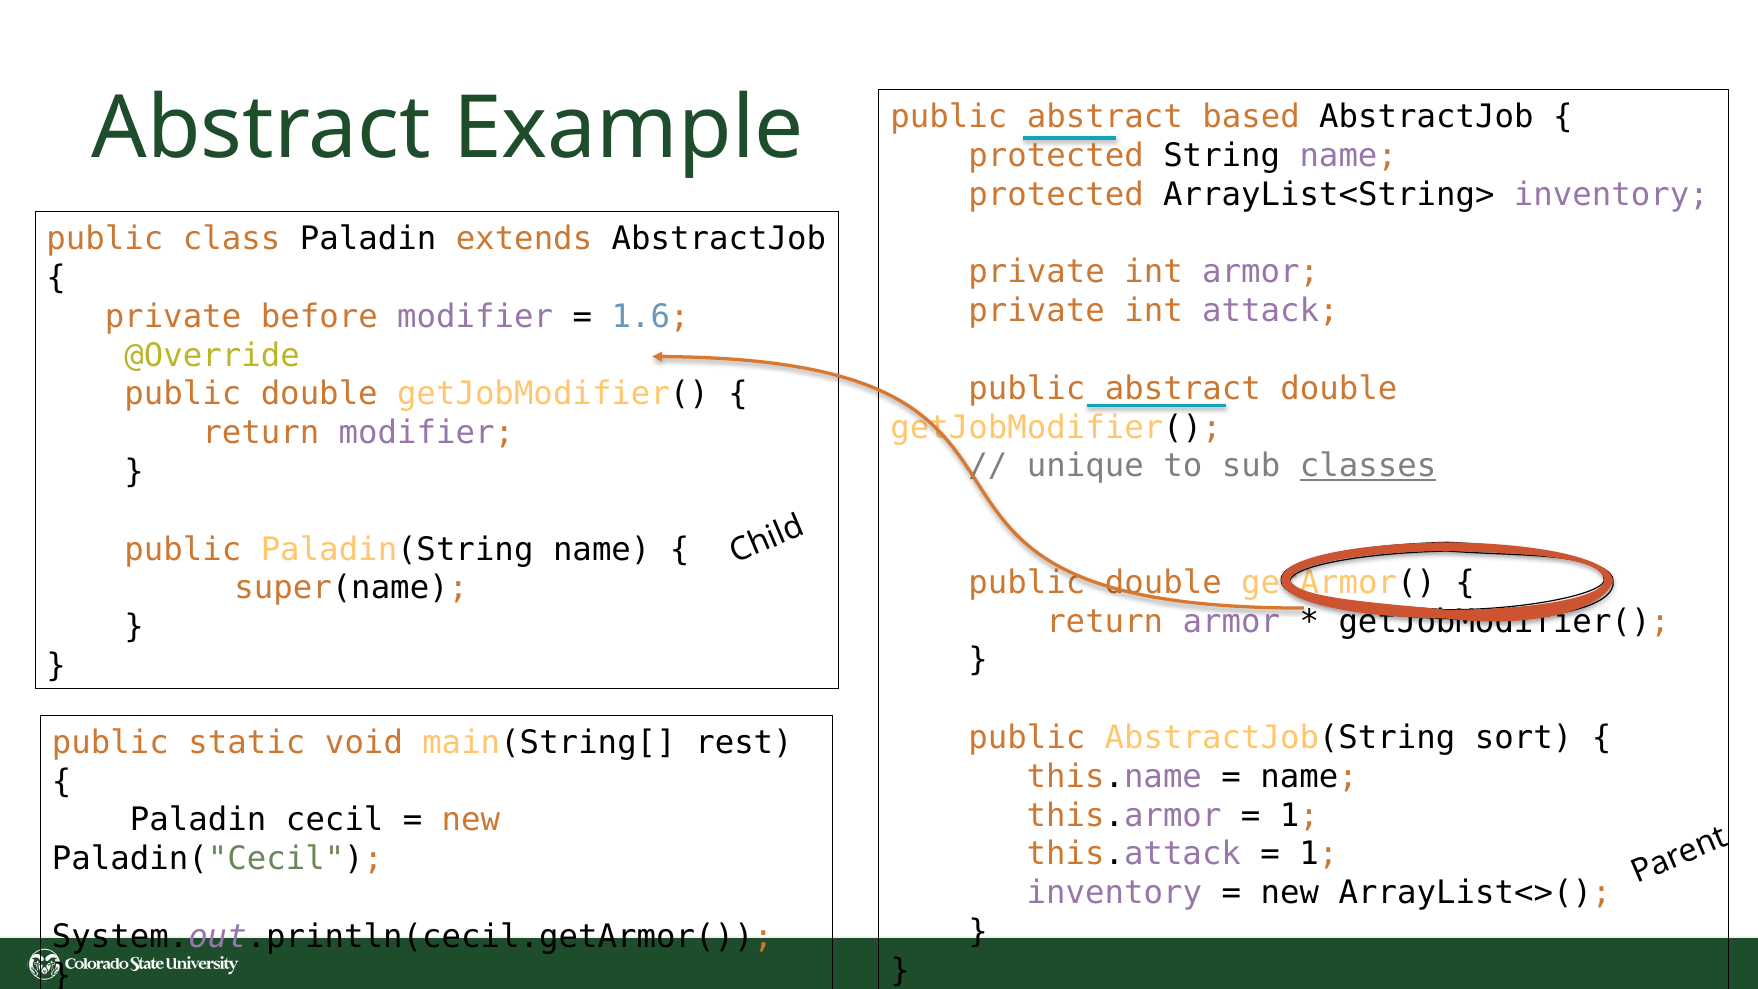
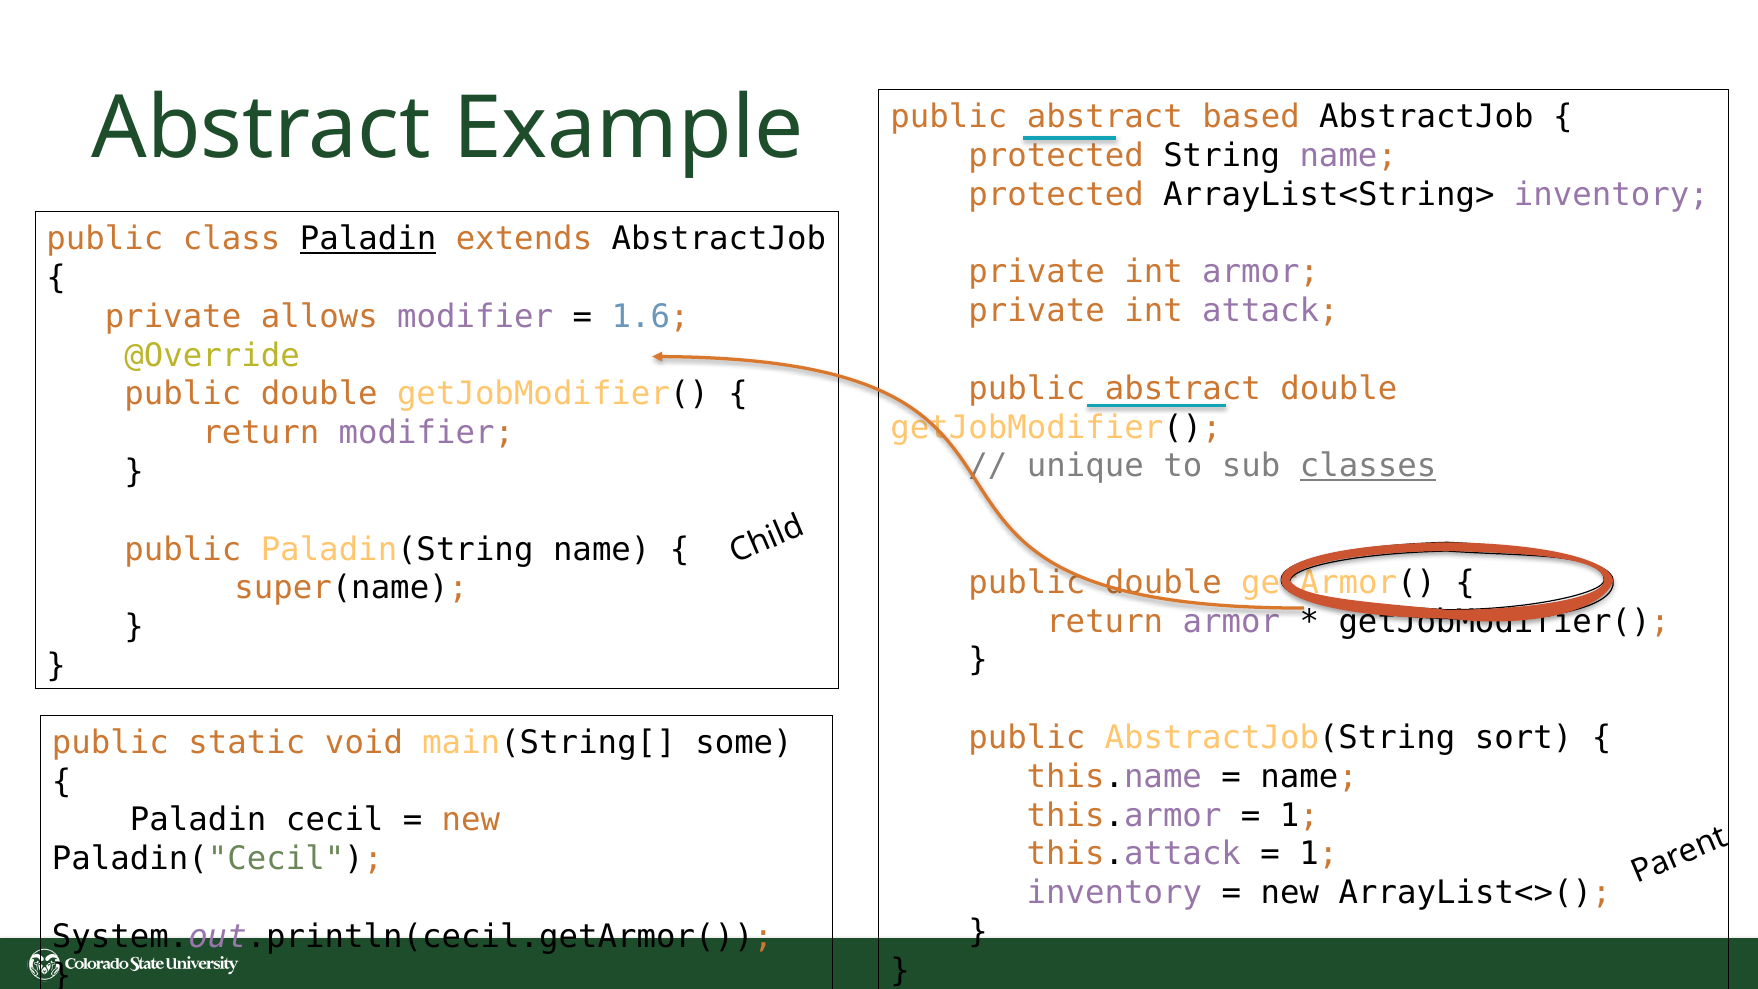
Paladin underline: none -> present (368, 239)
before: before -> allows (319, 317)
rest: rest -> some (744, 743)
